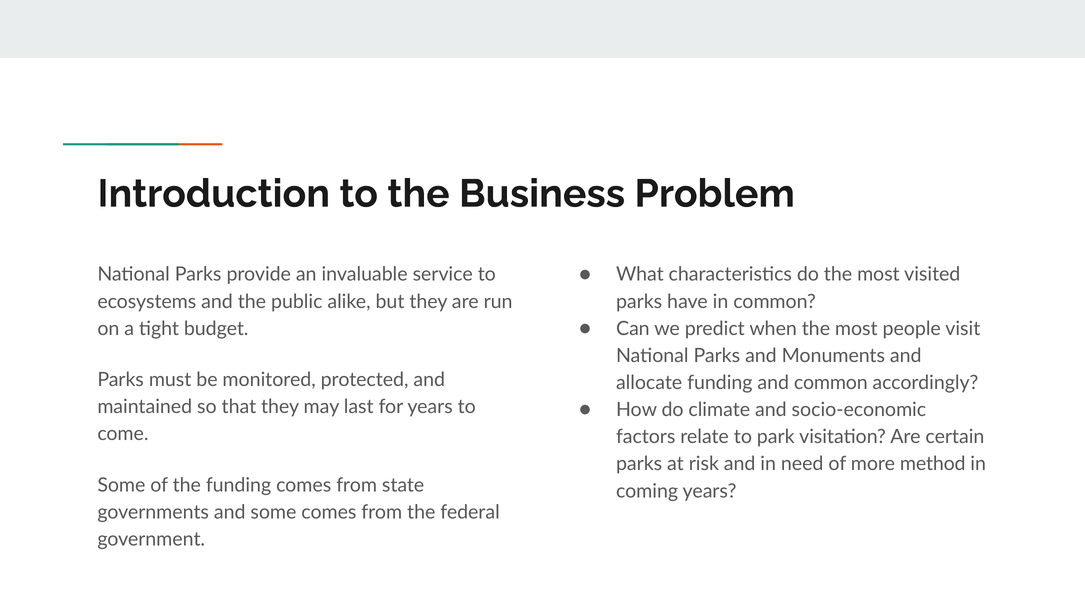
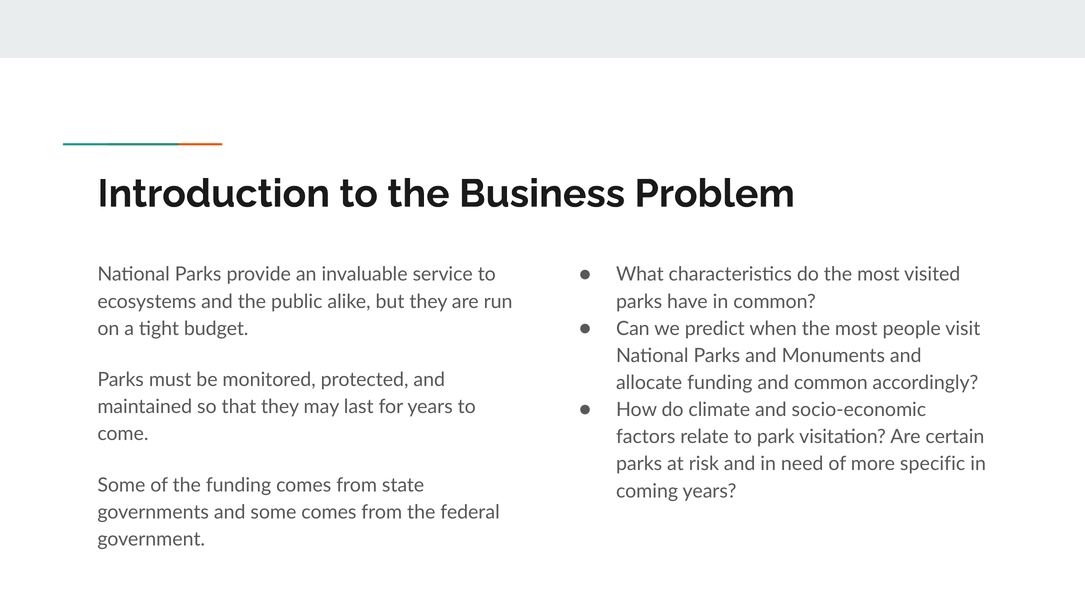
method: method -> specific (933, 463)
